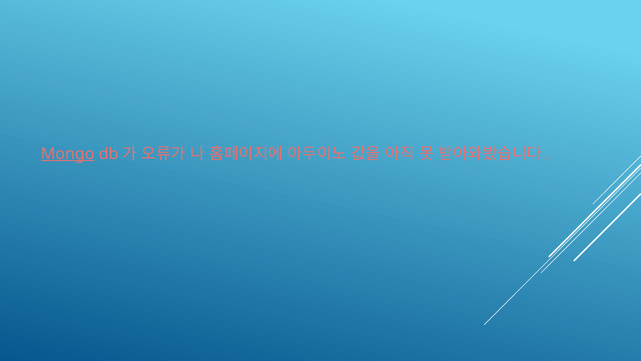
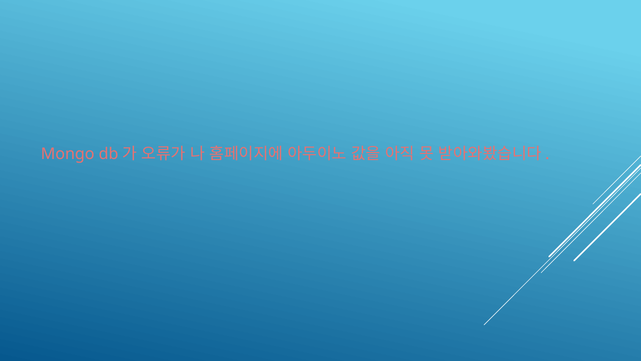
Mongo underline: present -> none (68, 154)
